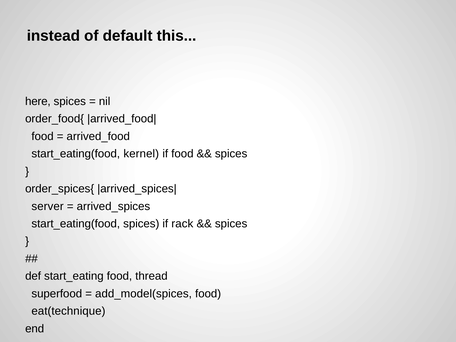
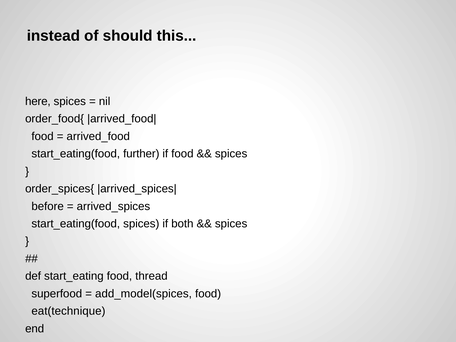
default: default -> should (128, 36)
kernel: kernel -> further (141, 154)
server: server -> before (48, 206)
rack: rack -> both (182, 224)
